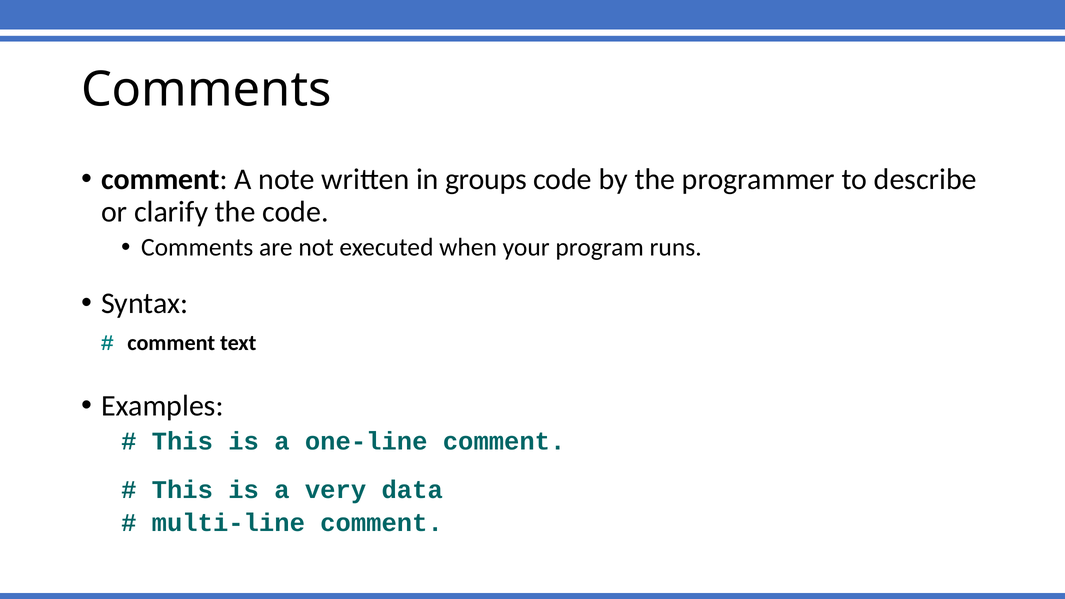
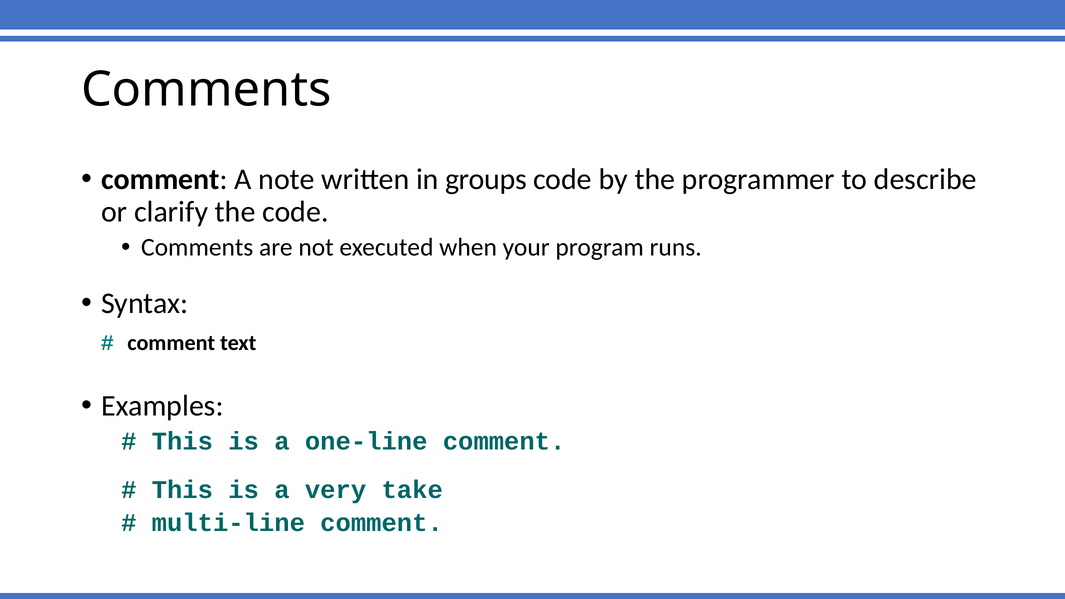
data: data -> take (412, 490)
